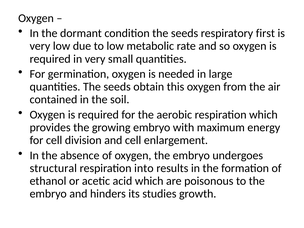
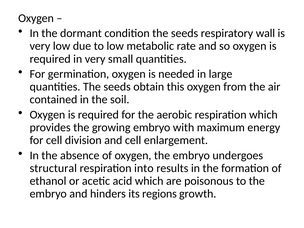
first: first -> wall (265, 33)
studies: studies -> regions (159, 194)
